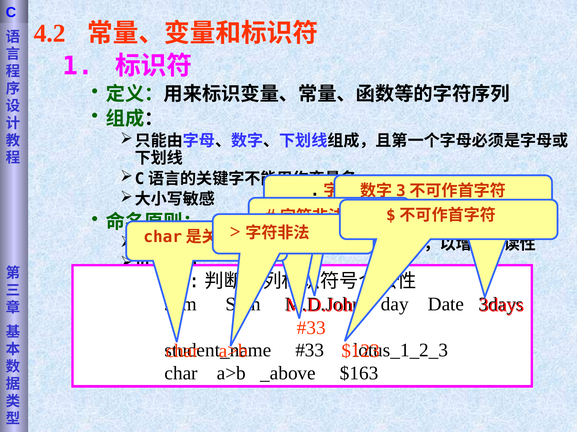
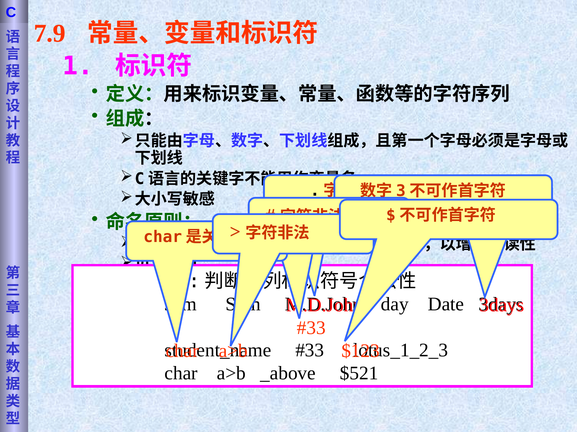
4.2: 4.2 -> 7.9 (50, 33)
$163: $163 -> $521 (359, 374)
